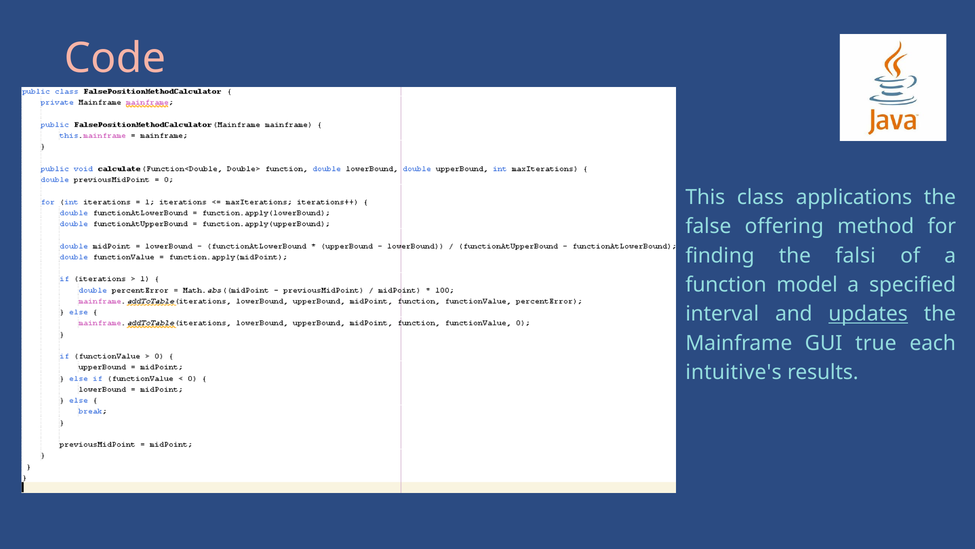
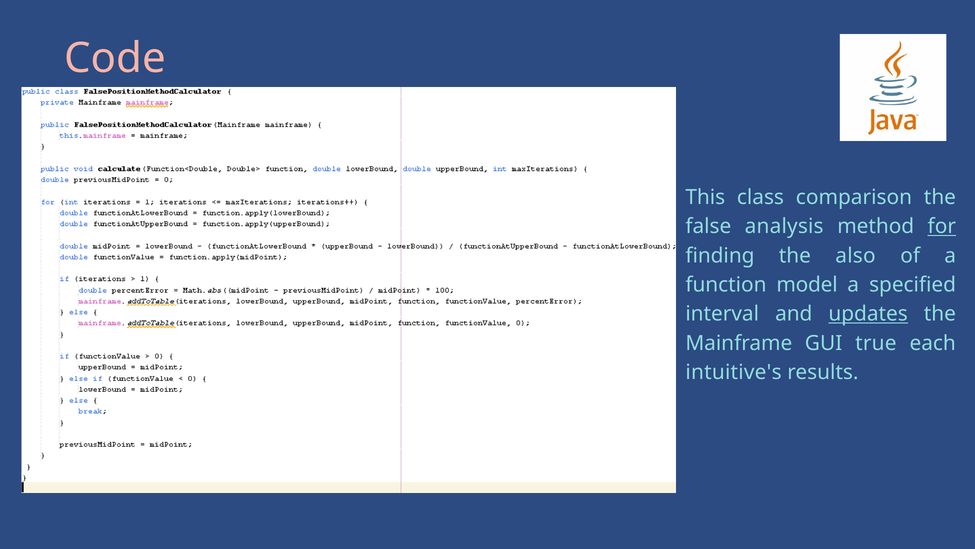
applications: applications -> comparison (854, 197)
offering: offering -> analysis (784, 226)
for underline: none -> present (942, 226)
falsi: falsi -> also (856, 255)
